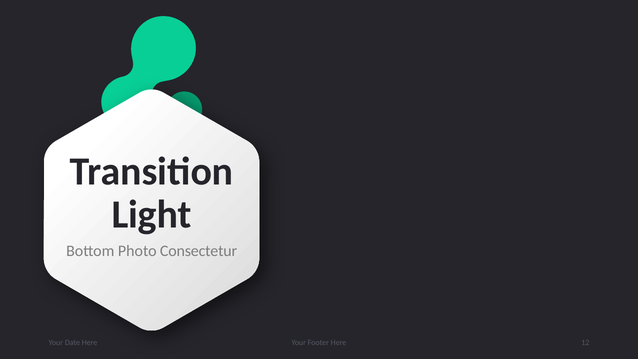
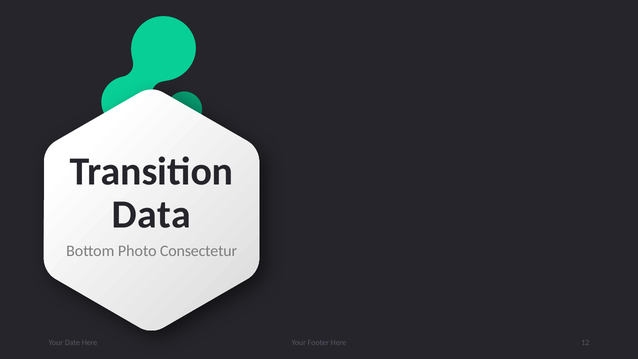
Light: Light -> Data (151, 215)
